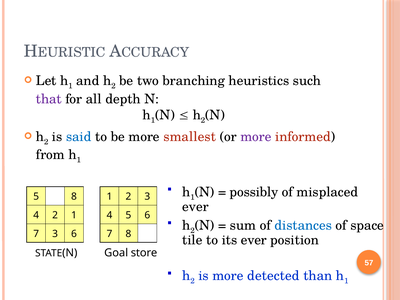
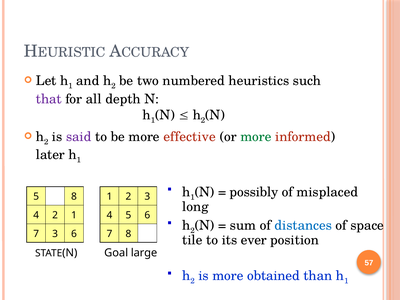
branching: branching -> numbered (194, 81)
said colour: blue -> purple (79, 137)
smallest: smallest -> effective (190, 137)
more colour: purple -> green (256, 137)
from: from -> later (50, 155)
ever: ever -> long (195, 207)
store: store -> large (144, 253)
detected: detected -> obtained (274, 276)
